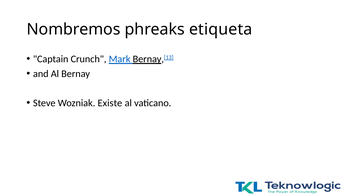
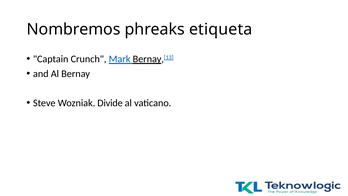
Existe: Existe -> Divide (110, 103)
